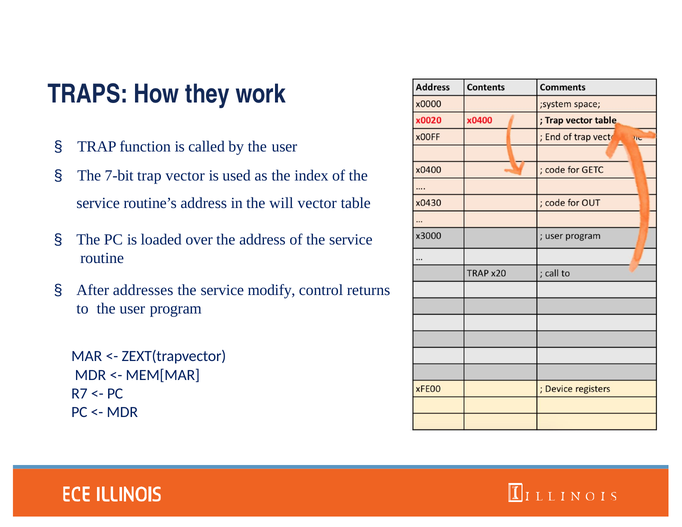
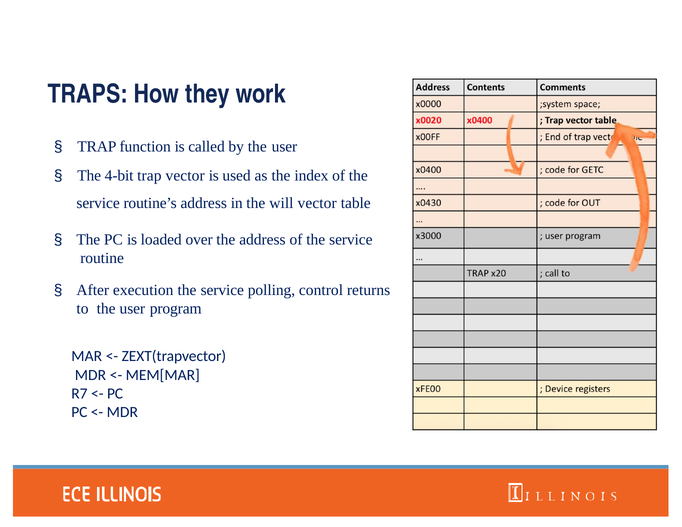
7-bit: 7-bit -> 4-bit (119, 175)
addresses: addresses -> execution (143, 290)
modify: modify -> polling (271, 290)
